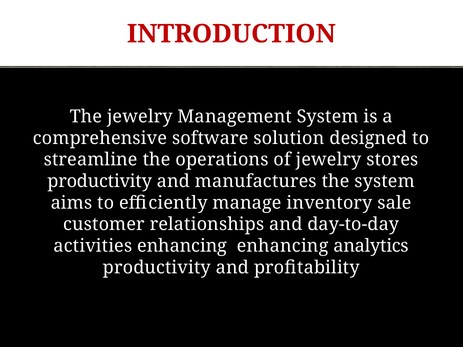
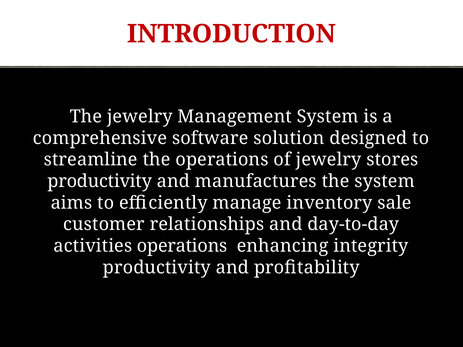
activities enhancing: enhancing -> operations (182, 246)
analytics: analytics -> integrity (371, 246)
